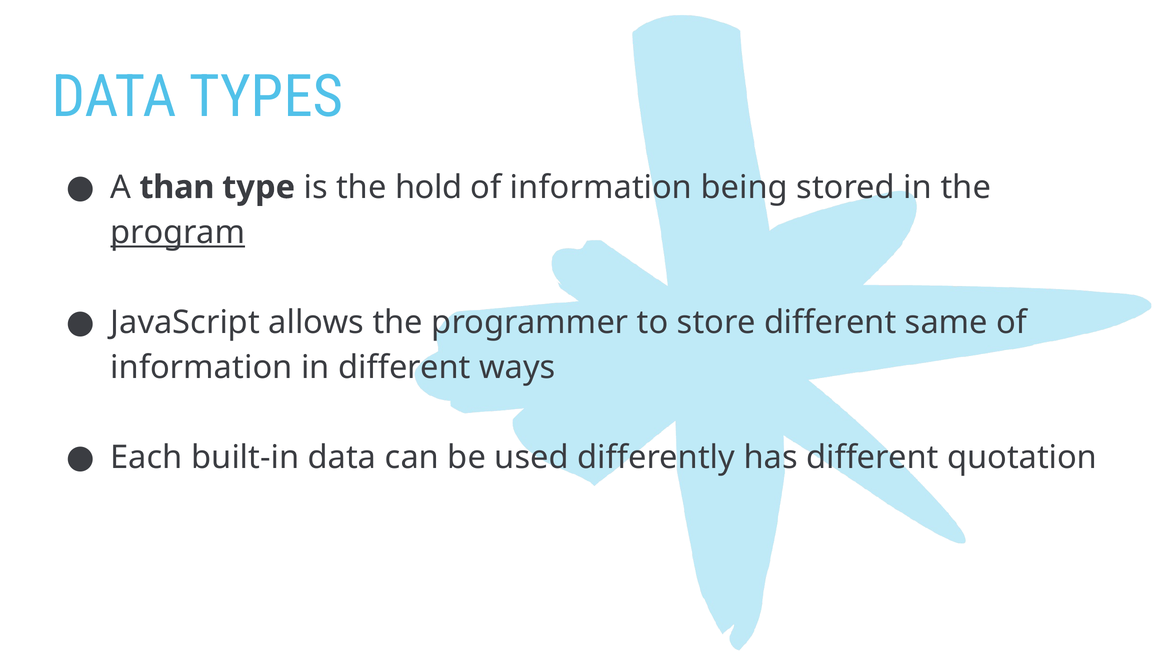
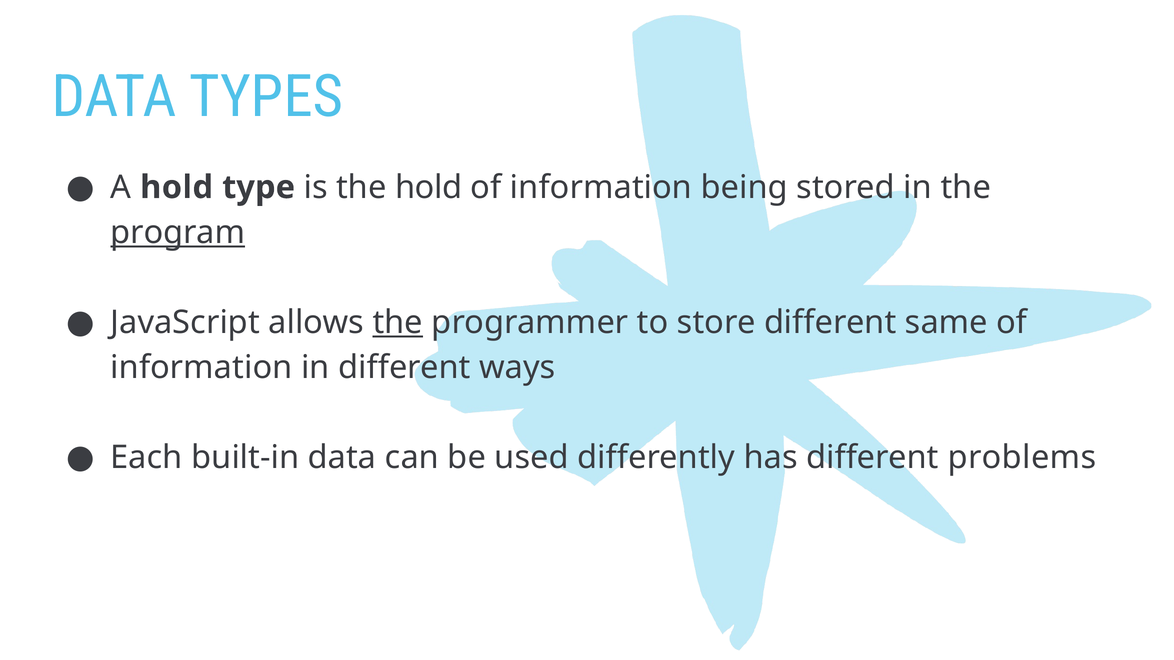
A than: than -> hold (177, 187)
the underline: none -> present (398, 322)
quotation: quotation -> problems (1022, 458)
